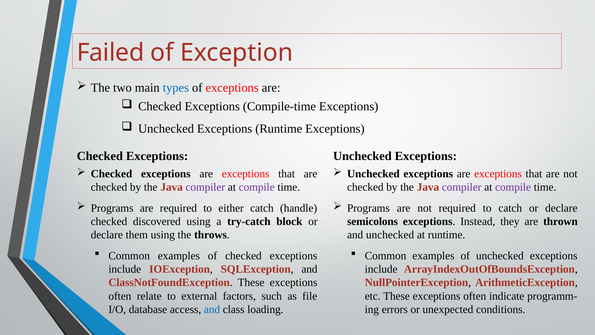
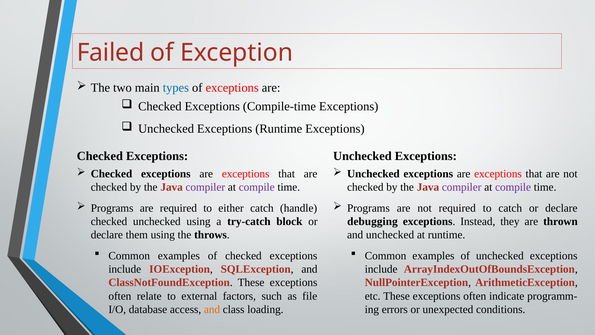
checked discovered: discovered -> unchecked (157, 221)
semicolons: semicolons -> debugging (372, 221)
and colour: blue -> orange (212, 309)
